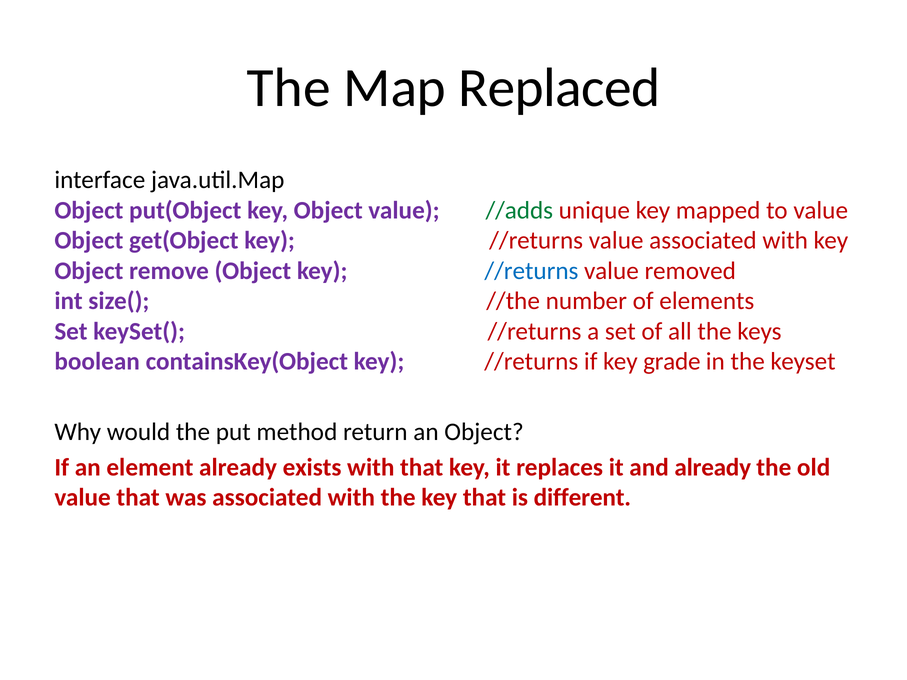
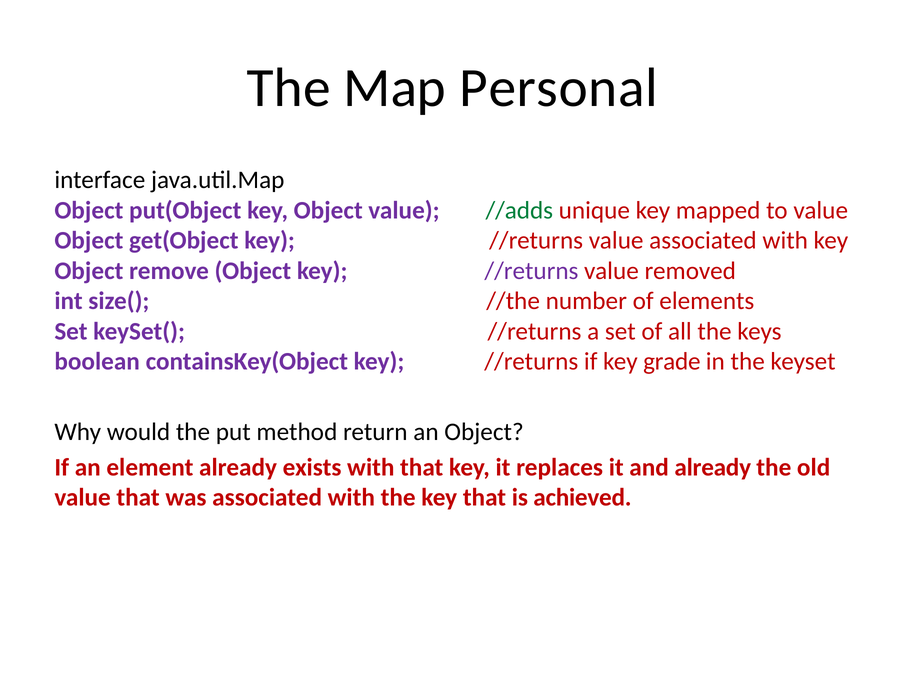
Replaced: Replaced -> Personal (559, 88)
//returns colour: blue -> purple (531, 271)
different: different -> achieved (582, 498)
